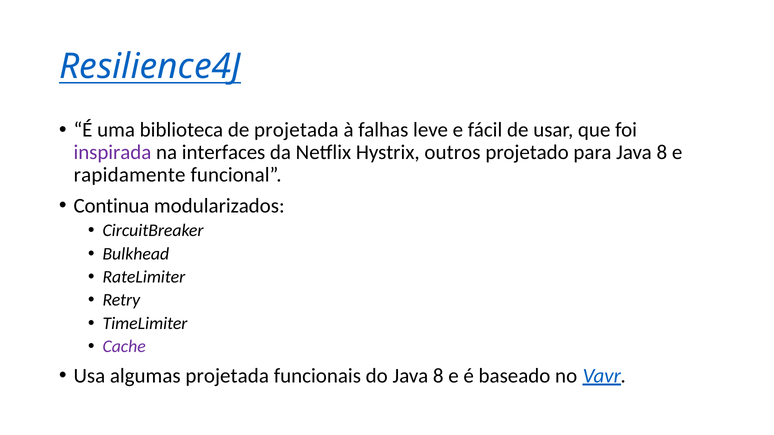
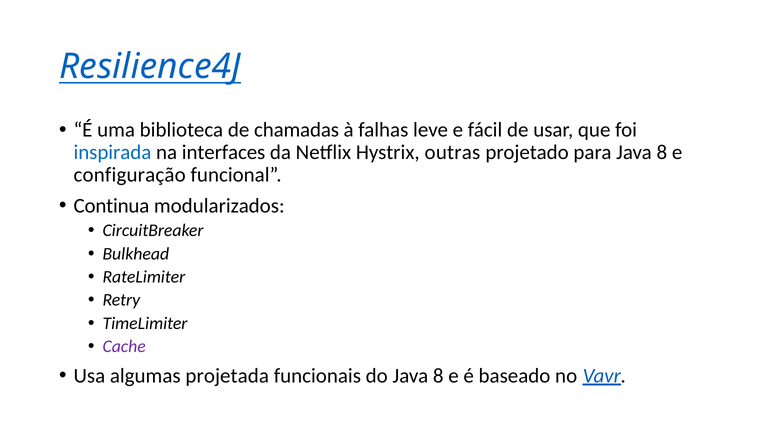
de projetada: projetada -> chamadas (297, 130)
inspirada colour: purple -> blue (112, 153)
outros: outros -> outras (452, 153)
rapidamente: rapidamente -> configuração (130, 175)
